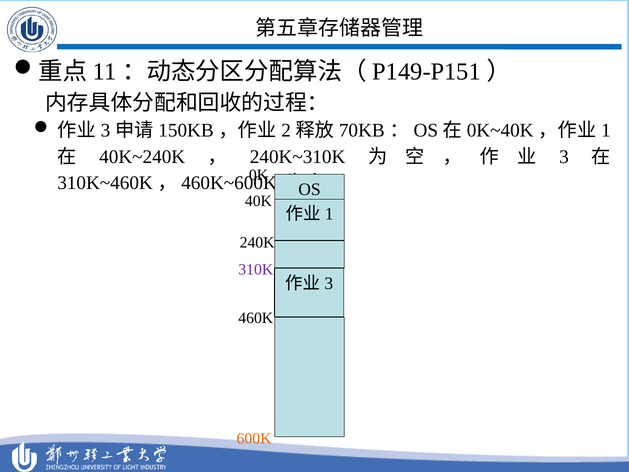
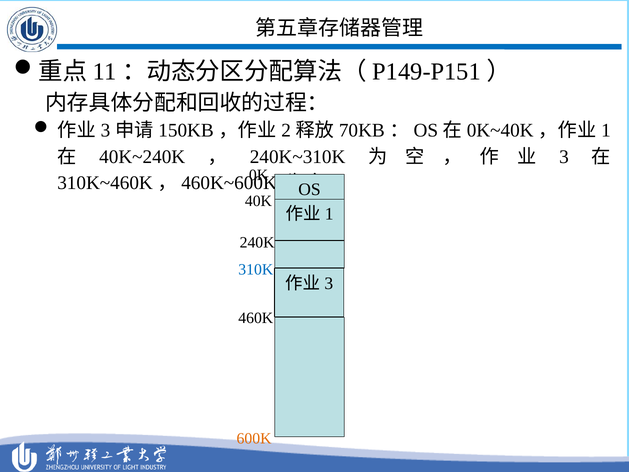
310K colour: purple -> blue (256, 269)
